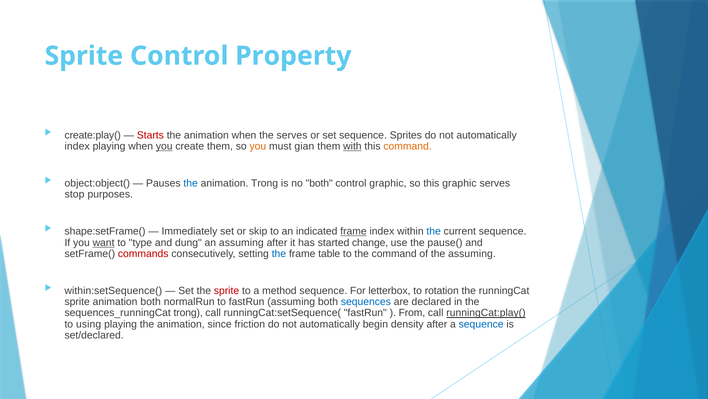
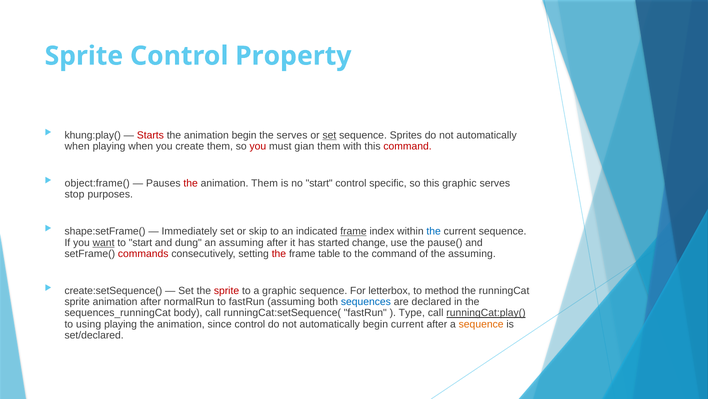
create:play(: create:play( -> khung:play( (93, 135)
animation when: when -> begin (244, 135)
set underline: none -> present (329, 135)
index: index -> when (77, 146)
you underline: present -> none (164, 146)
you colour: orange -> red (258, 146)
with underline: present -> none (352, 146)
command colour: orange -> red (408, 146)
object:object(: object:object( -> object:frame( (97, 183)
the colour: blue -> red (191, 183)
animation Trong: Trong -> Them (265, 183)
no both: both -> start (319, 183)
control graphic: graphic -> specific (388, 183)
to type: type -> start (141, 242)
the colour: blue -> red (279, 253)
within:setSequence(: within:setSequence( -> create:setSequence( (113, 290)
a method: method -> graphic (279, 290)
rotation: rotation -> method (442, 290)
animation both: both -> after (151, 301)
sequences_runningCat trong: trong -> body (188, 312)
From: From -> Type (412, 312)
since friction: friction -> control (250, 324)
begin density: density -> current (407, 324)
sequence colour: blue -> orange (481, 324)
